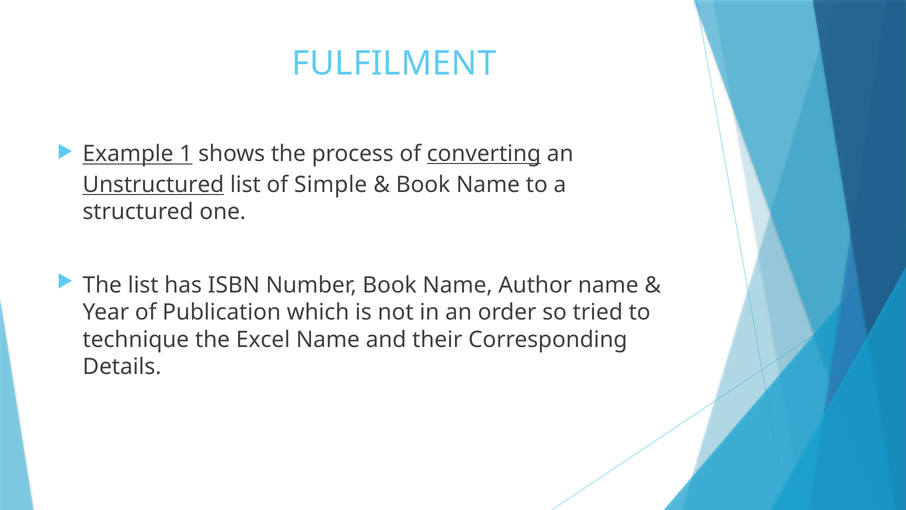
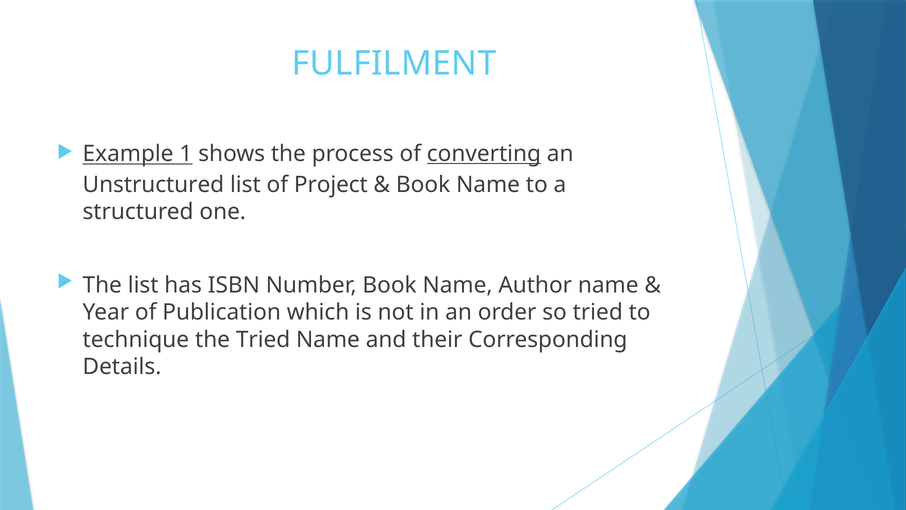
Unstructured underline: present -> none (153, 185)
Simple: Simple -> Project (331, 185)
the Excel: Excel -> Tried (263, 339)
